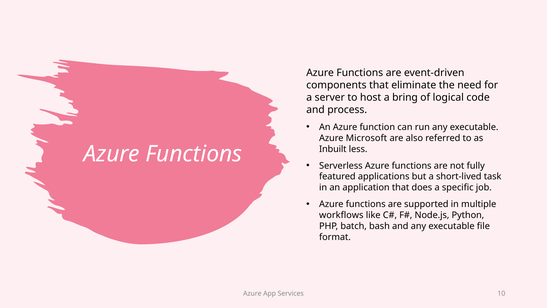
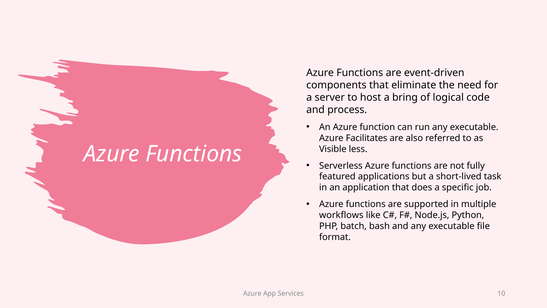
Microsoft: Microsoft -> Facilitates (367, 138)
Inbuilt: Inbuilt -> Visible (333, 149)
